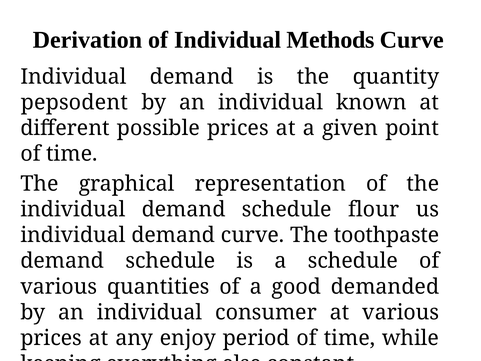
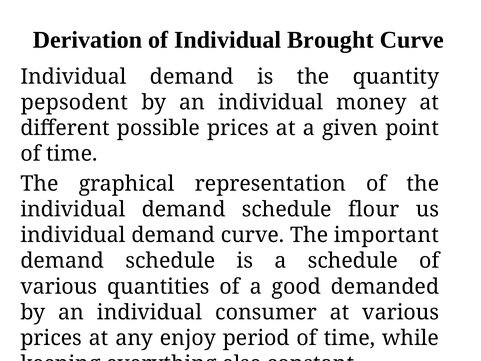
Methods: Methods -> Brought (330, 40)
known: known -> money (371, 103)
toothpaste: toothpaste -> important (386, 235)
